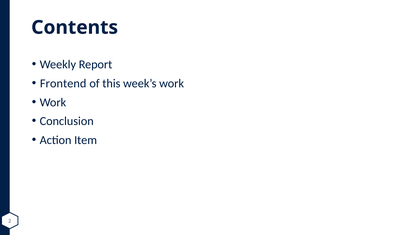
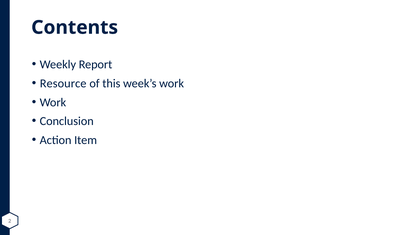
Frontend: Frontend -> Resource (63, 83)
